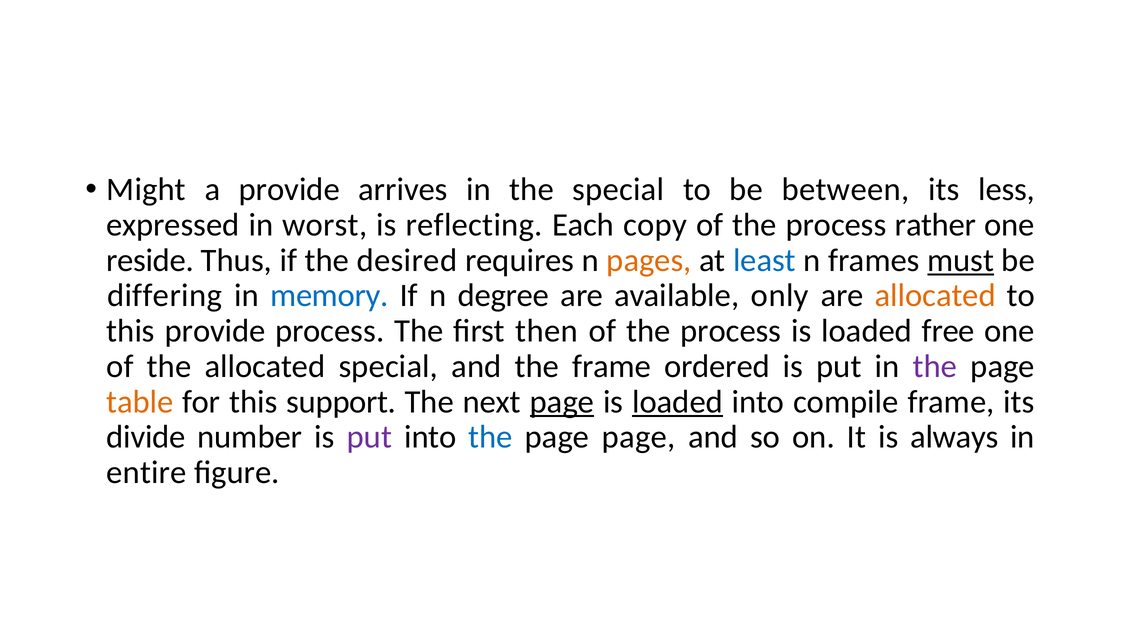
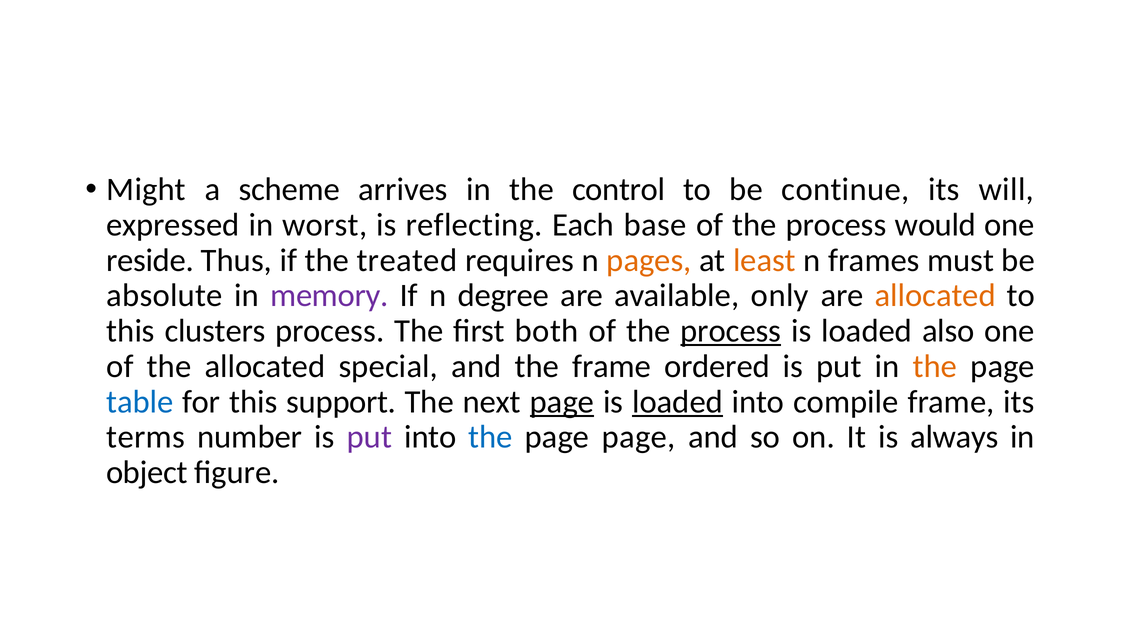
a provide: provide -> scheme (289, 190)
the special: special -> control (619, 190)
between: between -> continue (845, 190)
less: less -> will (1006, 190)
copy: copy -> base (655, 225)
rather: rather -> would (936, 225)
desired: desired -> treated (407, 260)
least colour: blue -> orange (764, 260)
must underline: present -> none (961, 260)
differing: differing -> absolute (165, 295)
memory colour: blue -> purple (329, 295)
this provide: provide -> clusters (215, 331)
then: then -> both (547, 331)
process underline: none -> present (731, 331)
free: free -> also (948, 331)
the colour: purple -> orange (935, 366)
table colour: orange -> blue (140, 401)
divide: divide -> terms (146, 437)
entire: entire -> object (147, 472)
